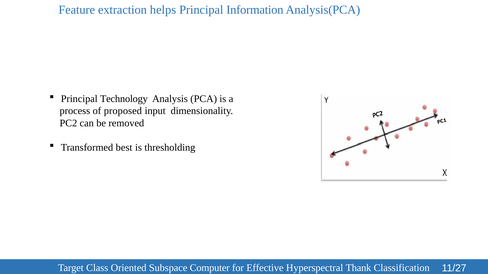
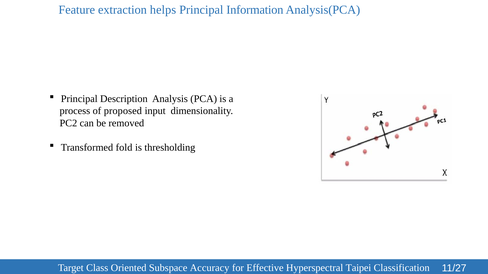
Technology: Technology -> Description (124, 99)
best: best -> fold (124, 148)
Computer: Computer -> Accuracy (210, 268)
Thank: Thank -> Taipei (358, 268)
